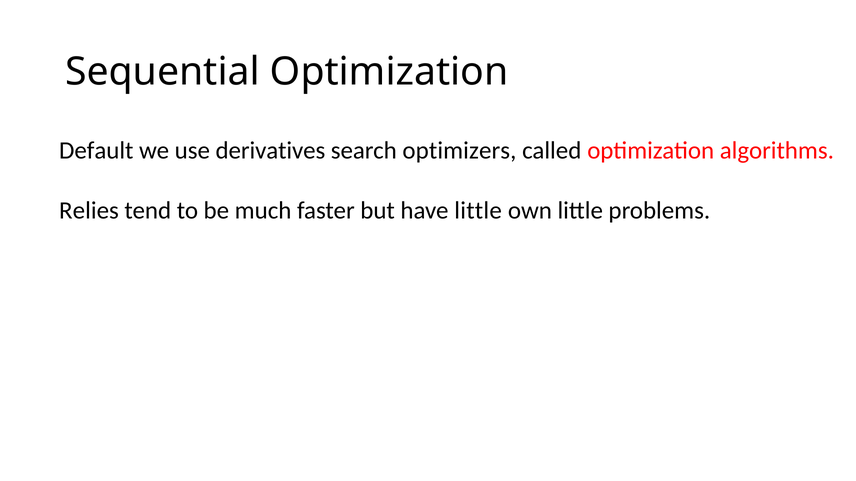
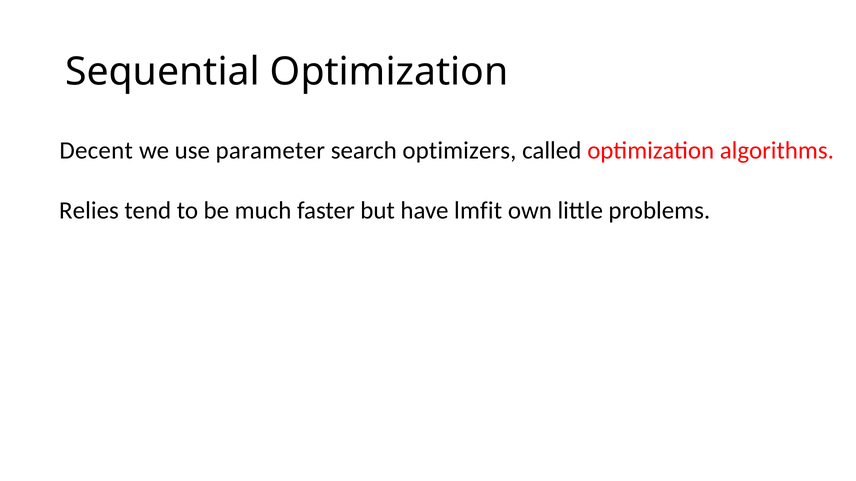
Default: Default -> Decent (96, 151)
derivatives: derivatives -> parameter (270, 151)
have little: little -> lmfit (478, 210)
